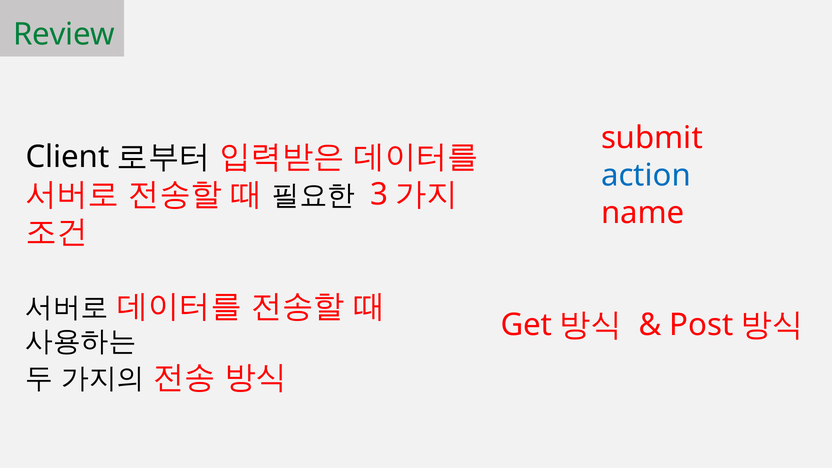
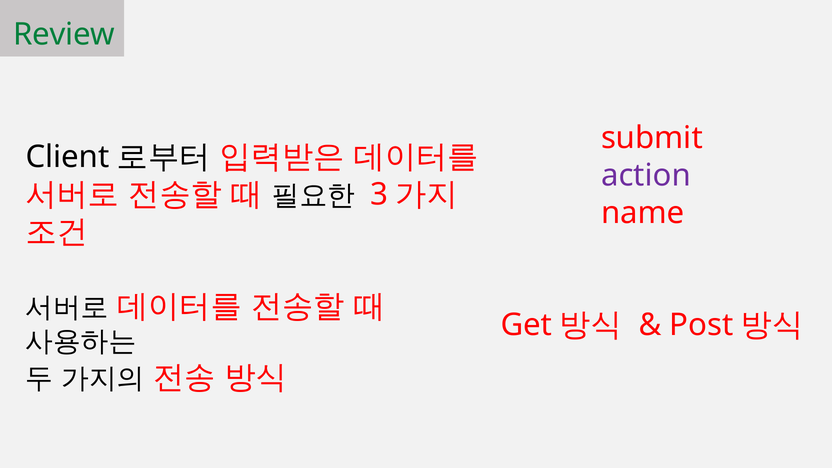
action colour: blue -> purple (646, 175)
